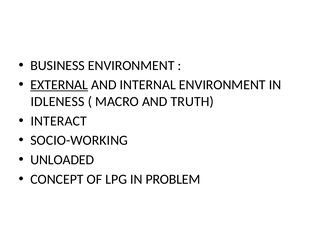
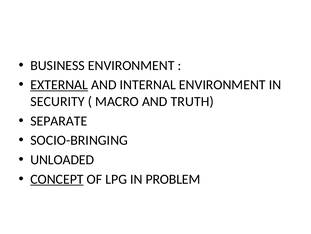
IDLENESS: IDLENESS -> SECURITY (58, 101)
INTERACT: INTERACT -> SEPARATE (59, 121)
SOCIO-WORKING: SOCIO-WORKING -> SOCIO-BRINGING (79, 140)
CONCEPT underline: none -> present (57, 179)
